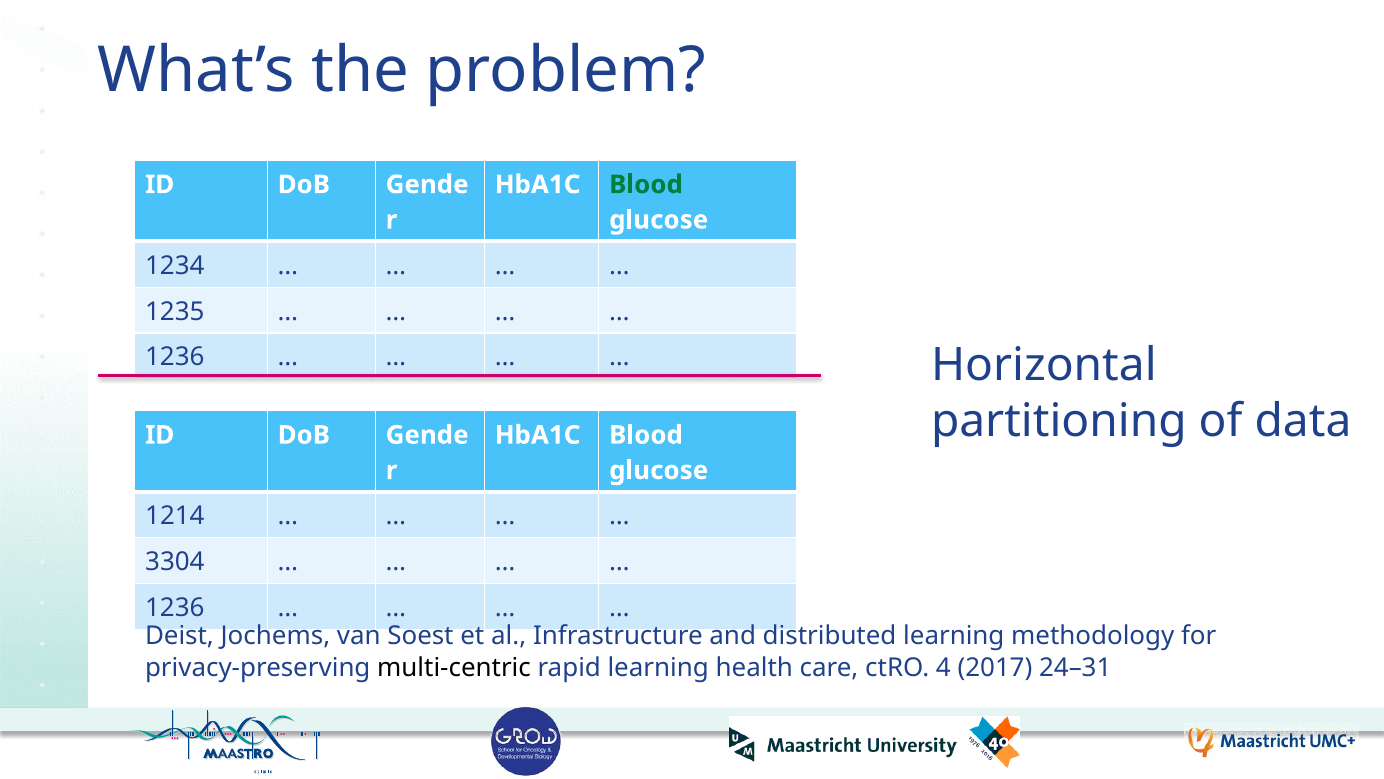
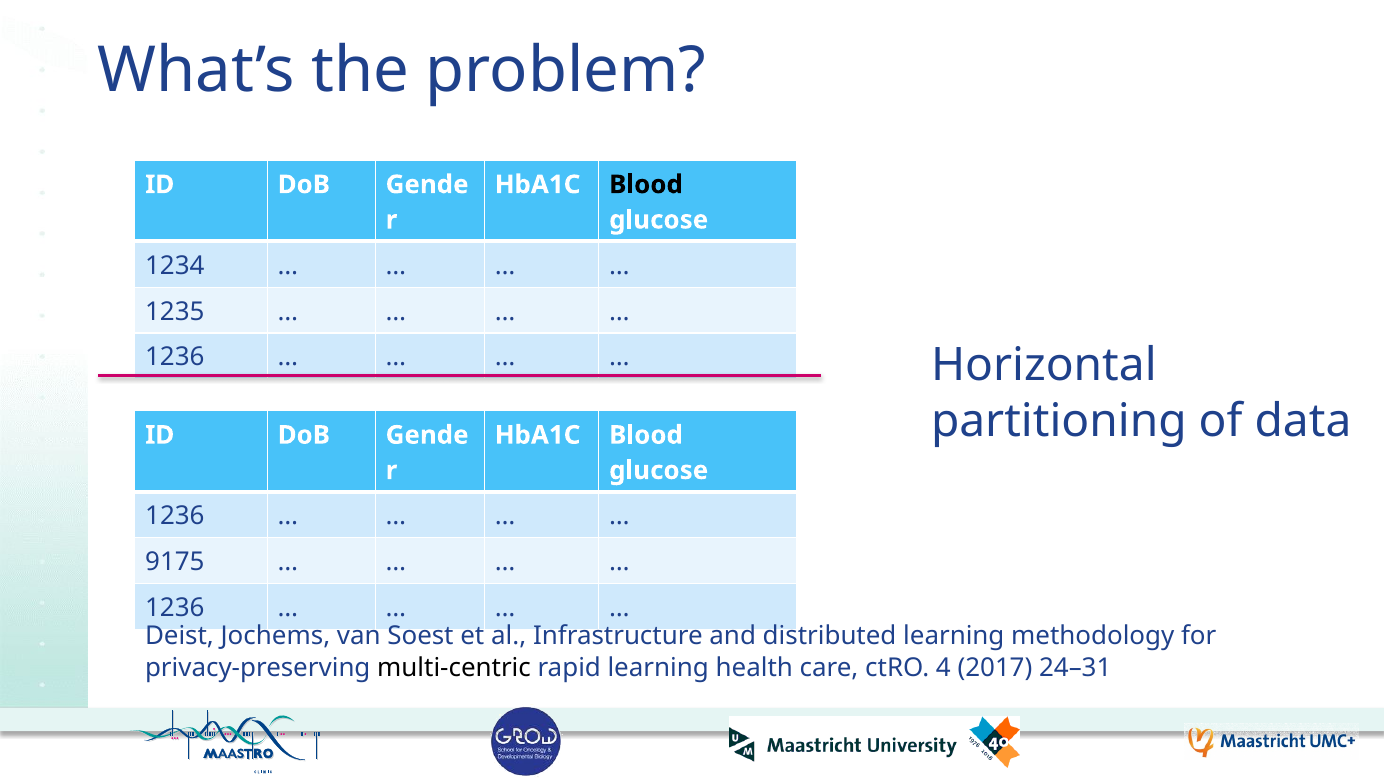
Blood colour: green -> black (646, 184)
1214: 1214 -> 1236 (175, 516)
3304: 3304 -> 9175 (175, 562)
